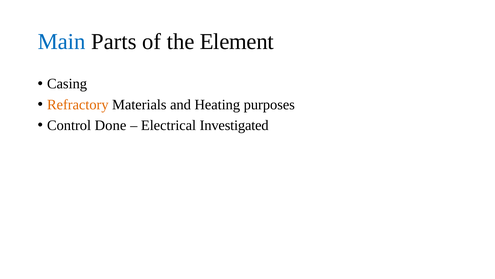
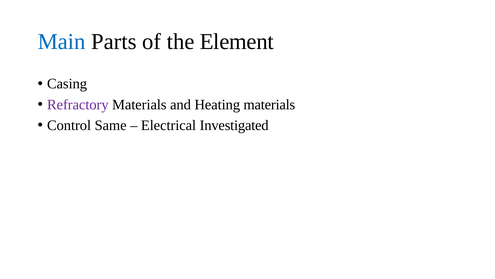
Refractory colour: orange -> purple (78, 104)
Heating purposes: purposes -> materials (269, 104)
Done: Done -> Same (111, 125)
